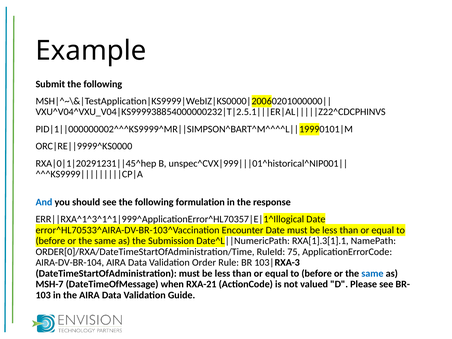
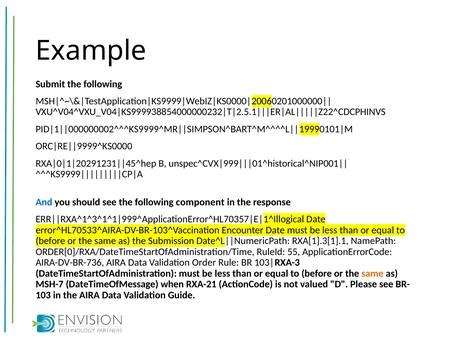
formulation: formulation -> component (200, 202)
75: 75 -> 55 (294, 252)
AIRA-DV-BR-104: AIRA-DV-BR-104 -> AIRA-DV-BR-736 (70, 263)
same colour: blue -> orange (372, 273)
